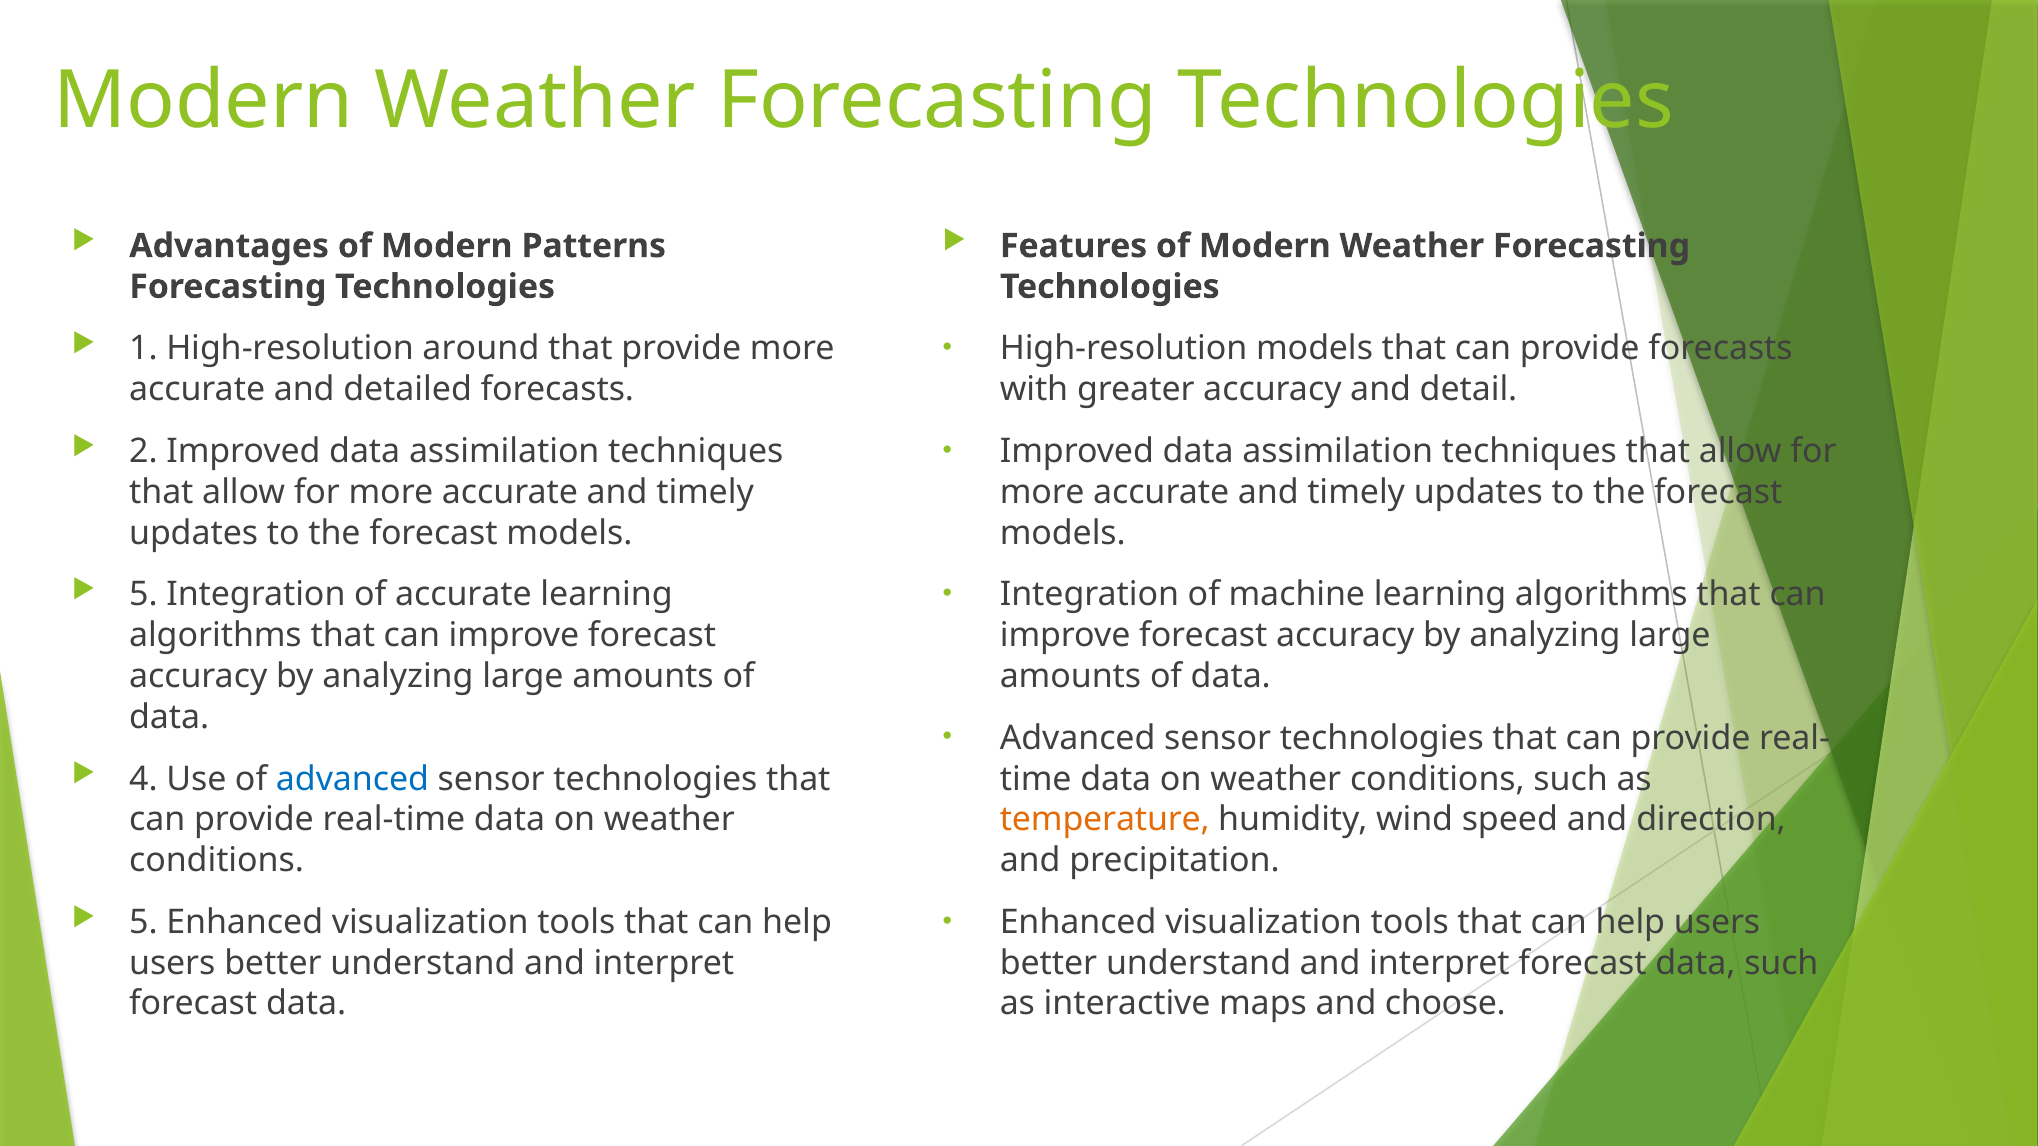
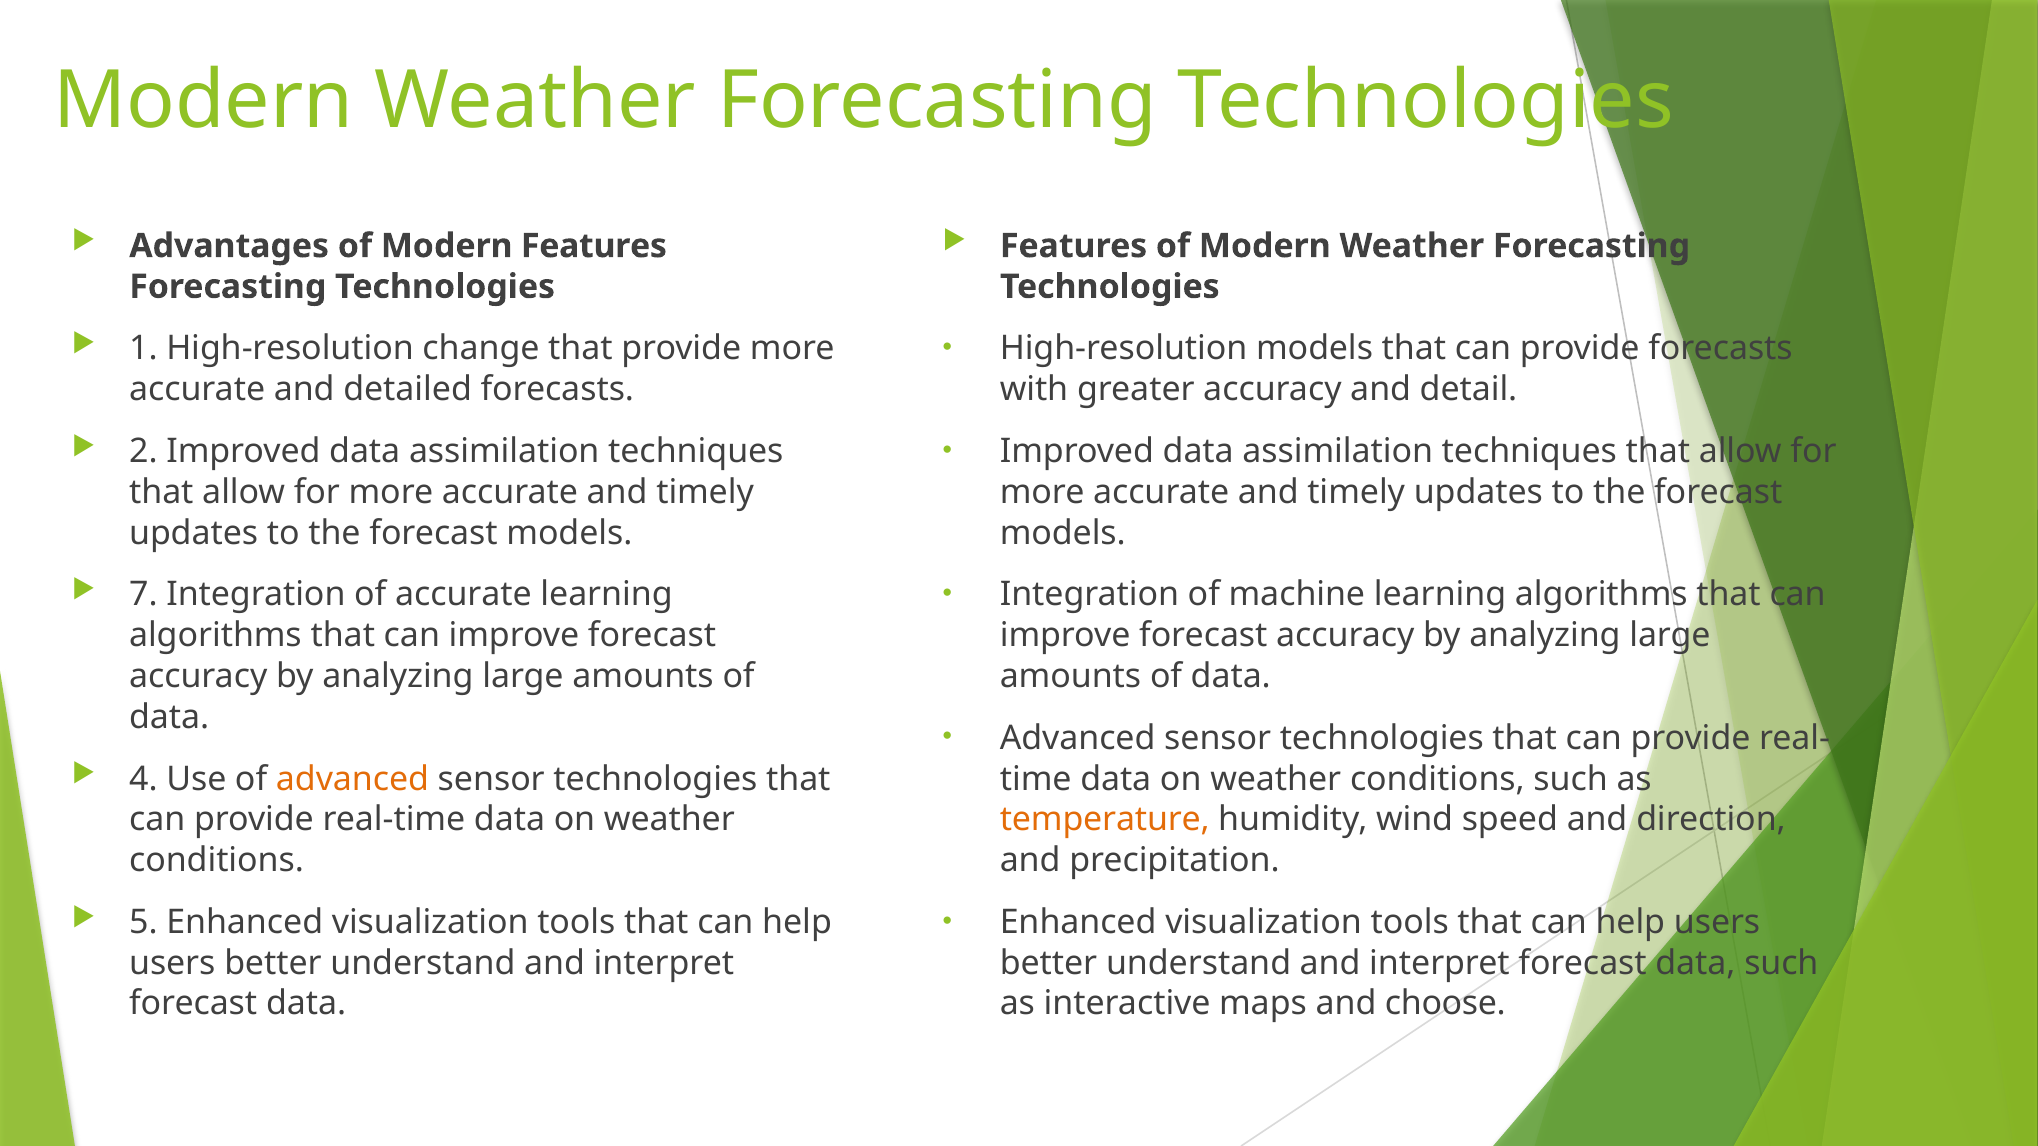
Modern Patterns: Patterns -> Features (594, 246)
around: around -> change (481, 349)
5: 5 -> 7 (143, 595)
advanced colour: blue -> orange (353, 779)
